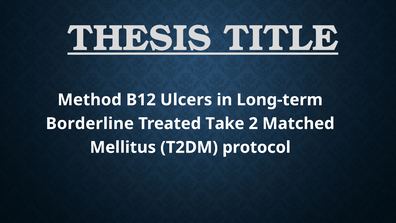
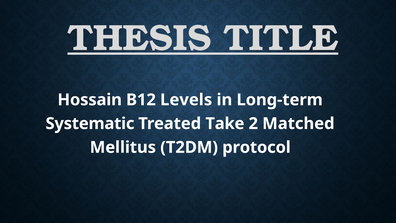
Method: Method -> Hossain (90, 100)
Ulcers: Ulcers -> Levels (186, 100)
Borderline: Borderline -> Systematic (90, 123)
